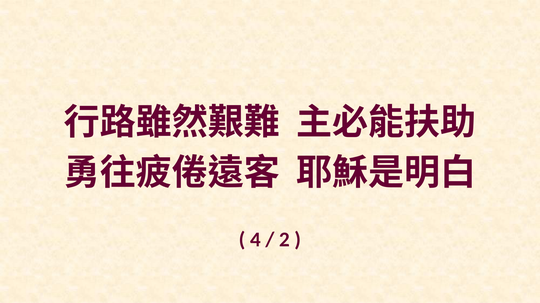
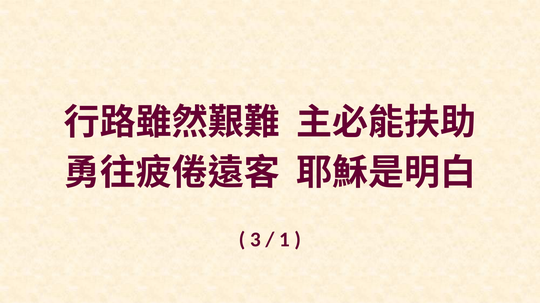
4: 4 -> 3 (255, 240)
2: 2 -> 1 (285, 240)
